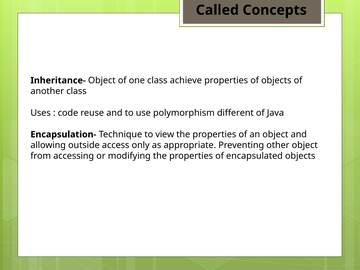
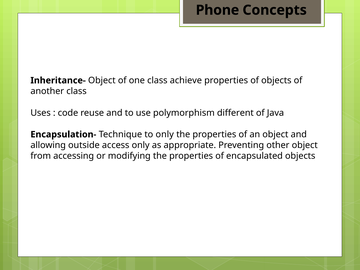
Called: Called -> Phone (217, 10)
to view: view -> only (165, 134)
